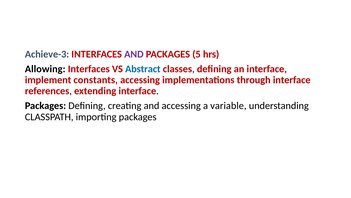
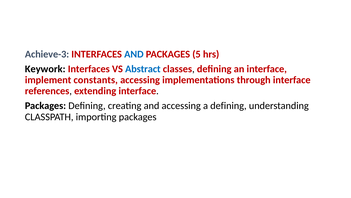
AND colour: purple -> blue (134, 54)
Allowing: Allowing -> Keywork (45, 69)
a variable: variable -> defining (228, 106)
